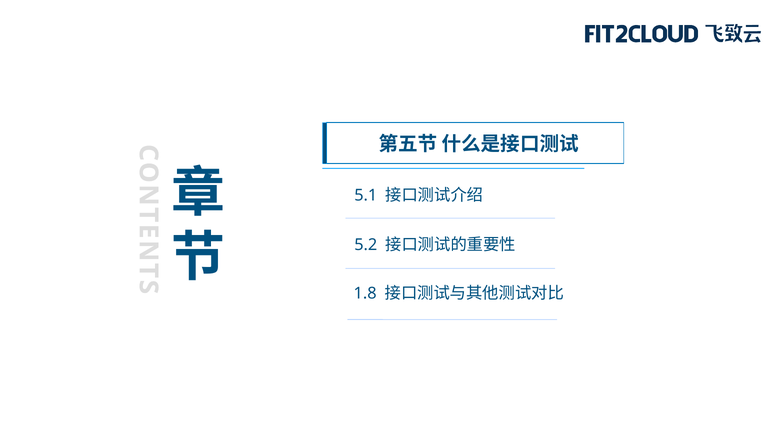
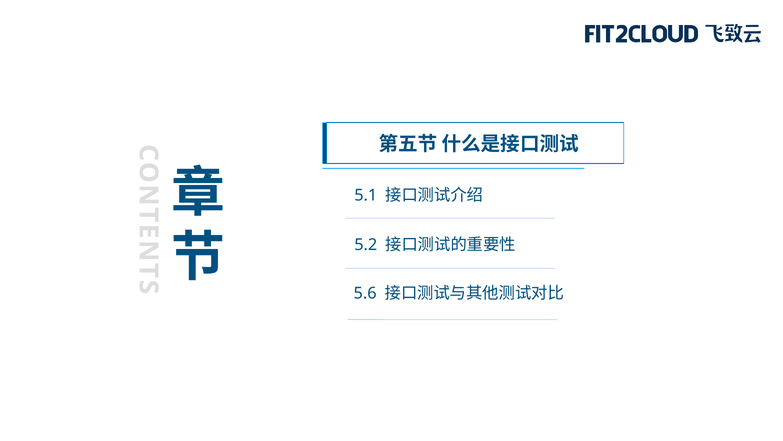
1.8: 1.8 -> 5.6 (365, 293)
